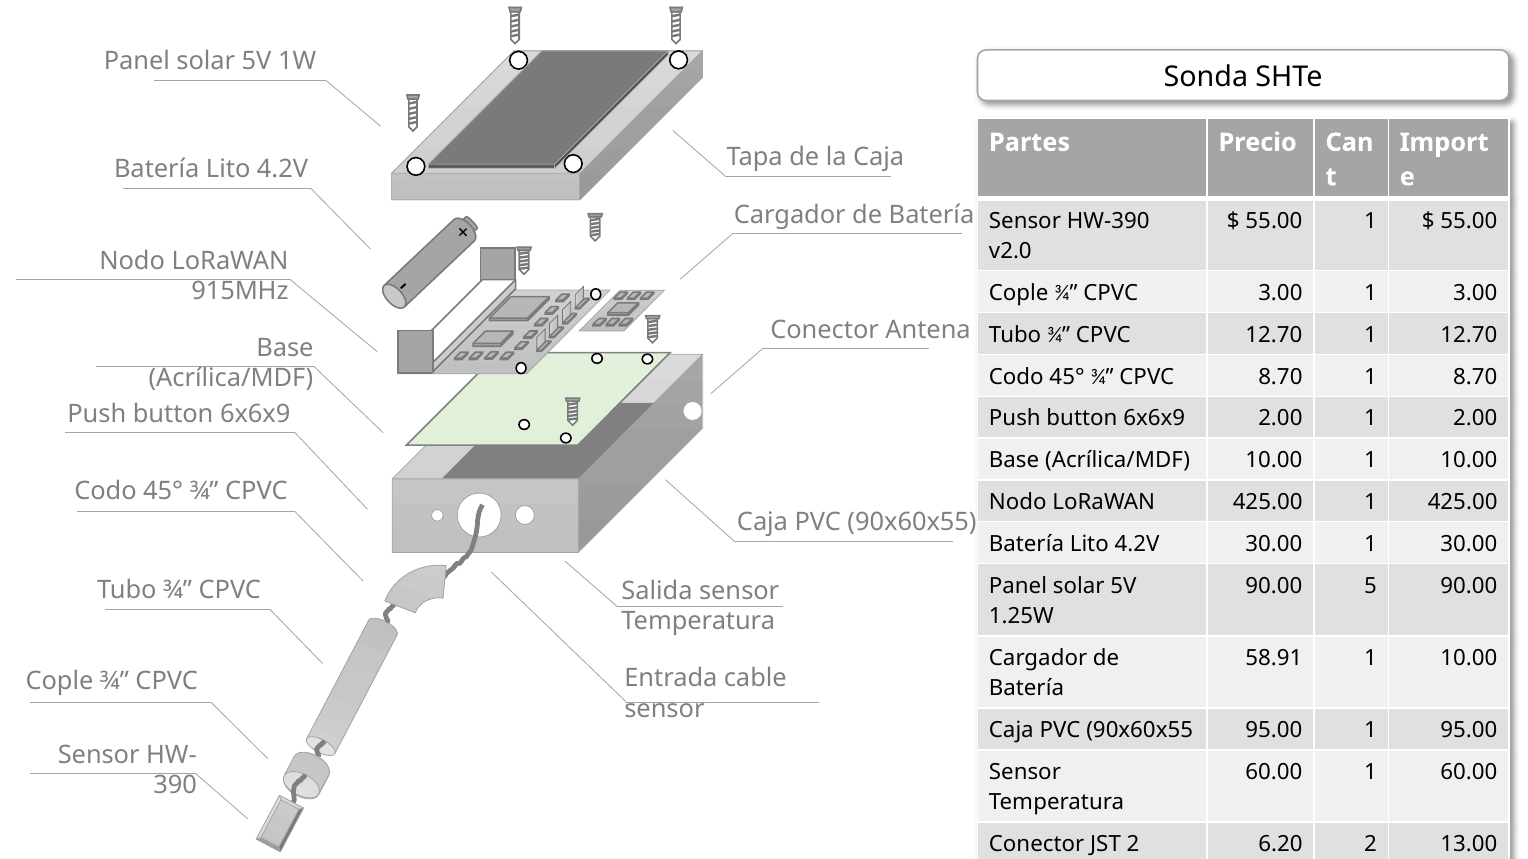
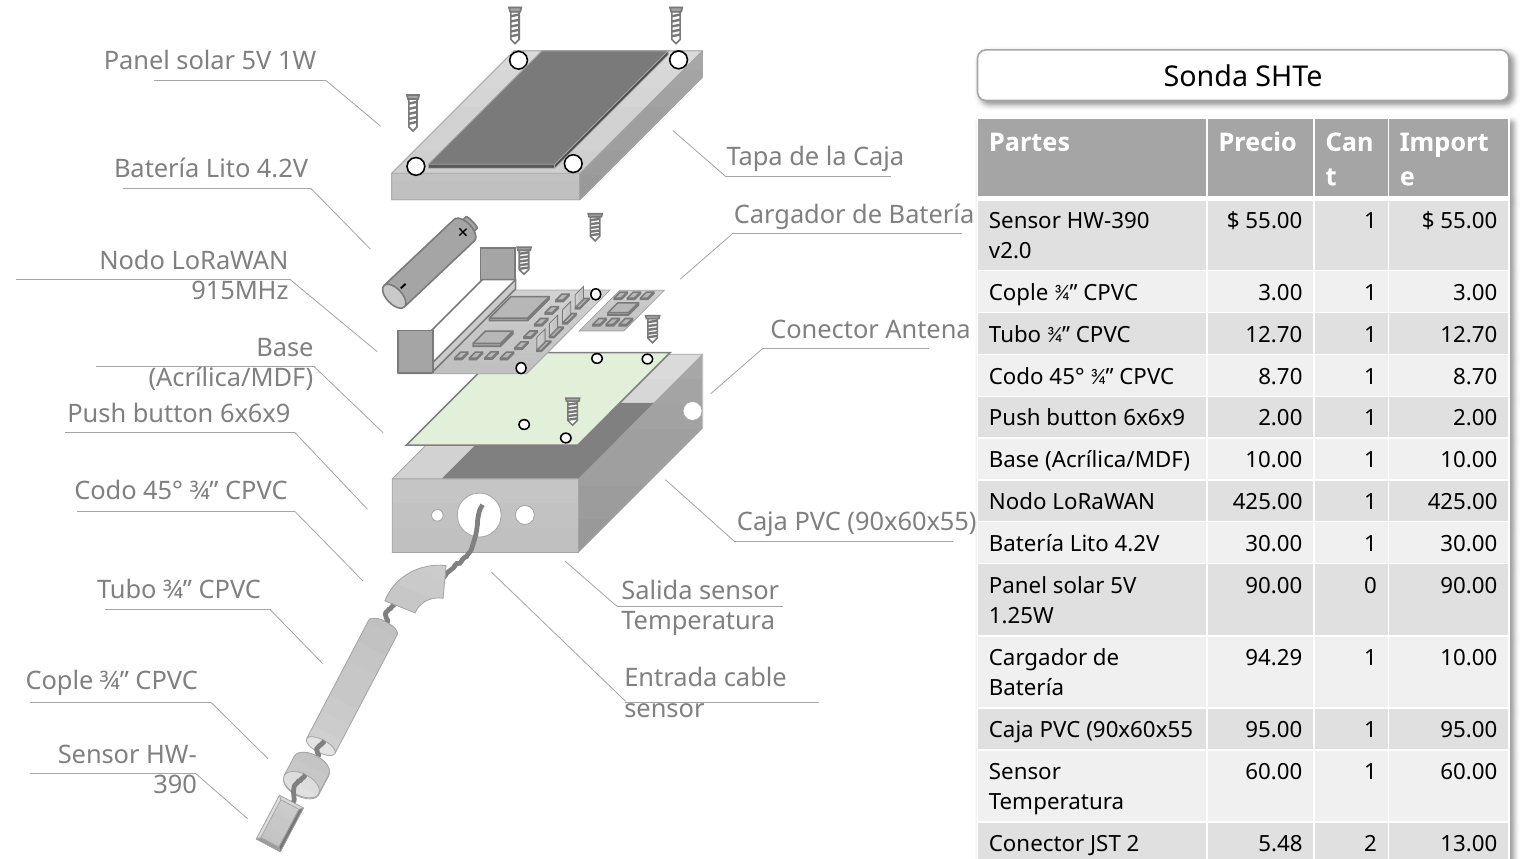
5: 5 -> 0 (1371, 586)
58.91: 58.91 -> 94.29 (1274, 658)
6.20: 6.20 -> 5.48 (1280, 845)
